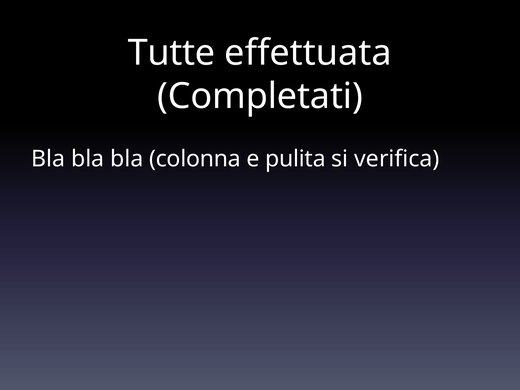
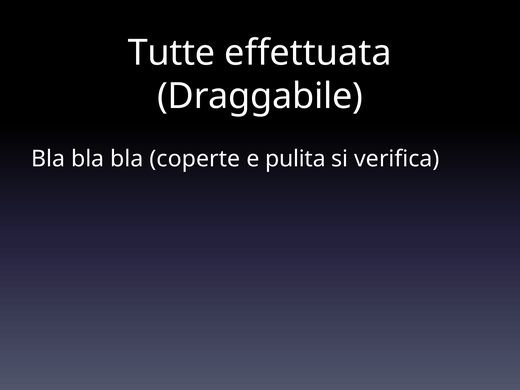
Completati: Completati -> Draggabile (260, 96)
colonna: colonna -> coperte (195, 159)
